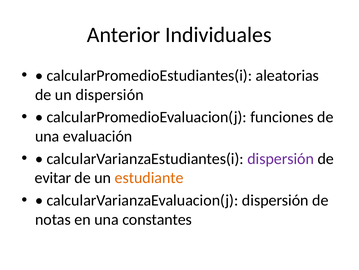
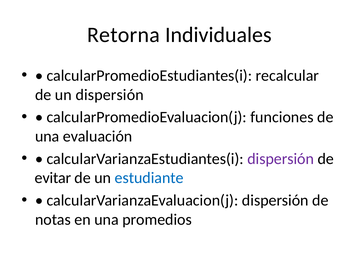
Anterior: Anterior -> Retorna (123, 35)
aleatorias: aleatorias -> recalcular (287, 75)
estudiante colour: orange -> blue (149, 177)
constantes: constantes -> promedios (157, 219)
